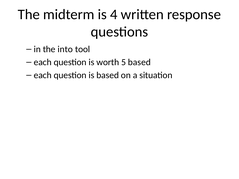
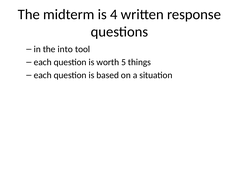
5 based: based -> things (139, 62)
